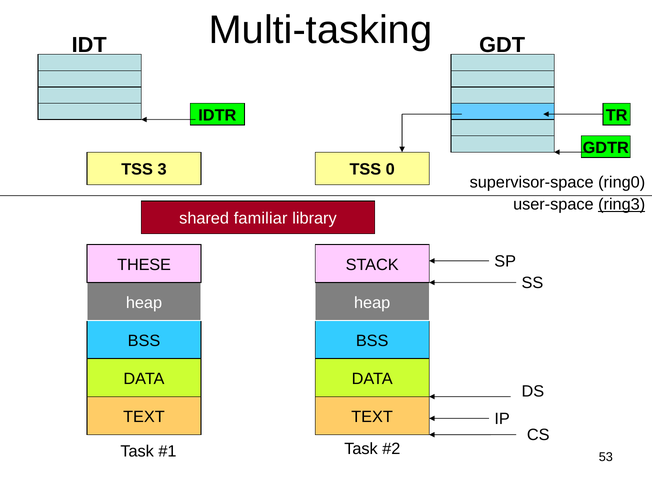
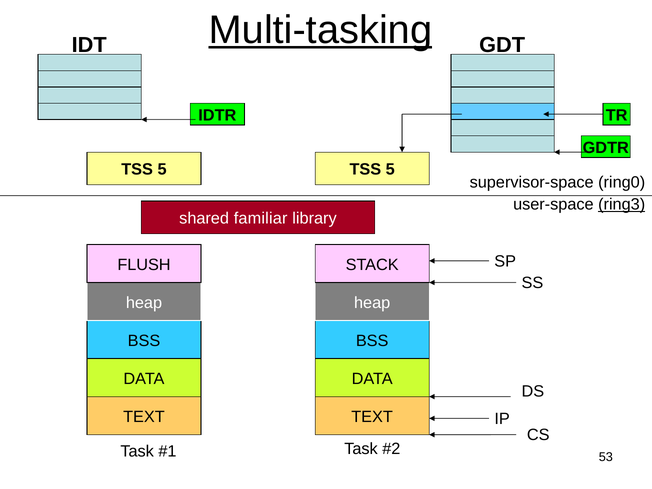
Multi-tasking underline: none -> present (320, 30)
3: 3 -> 5 (162, 170)
0: 0 -> 5 (390, 170)
THESE: THESE -> FLUSH (144, 265)
